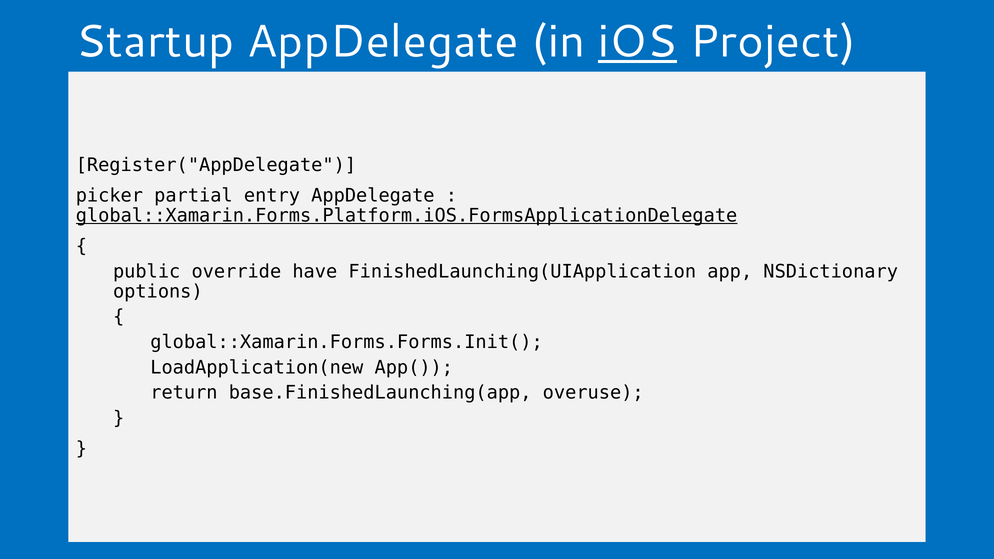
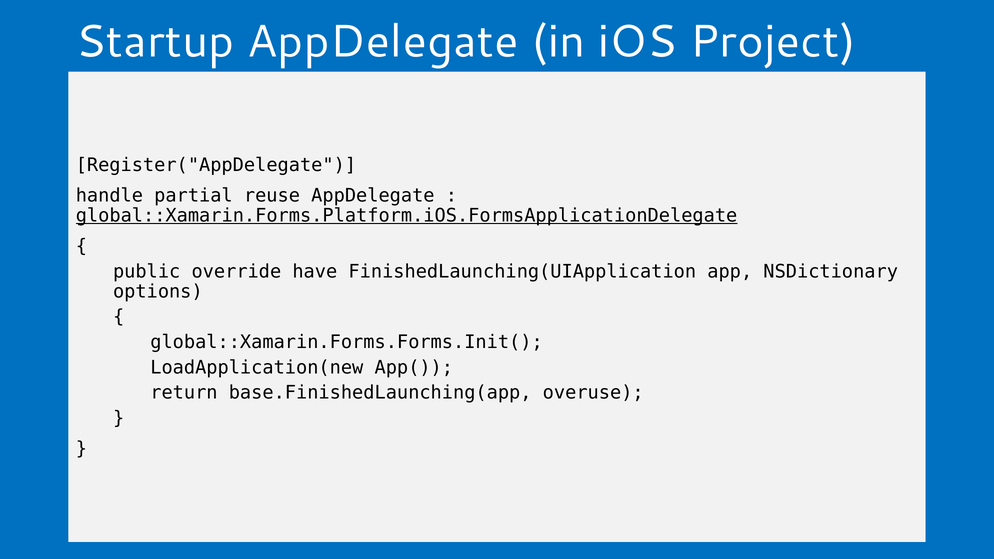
iOS underline: present -> none (638, 42)
picker: picker -> handle (109, 195)
entry: entry -> reuse (272, 195)
